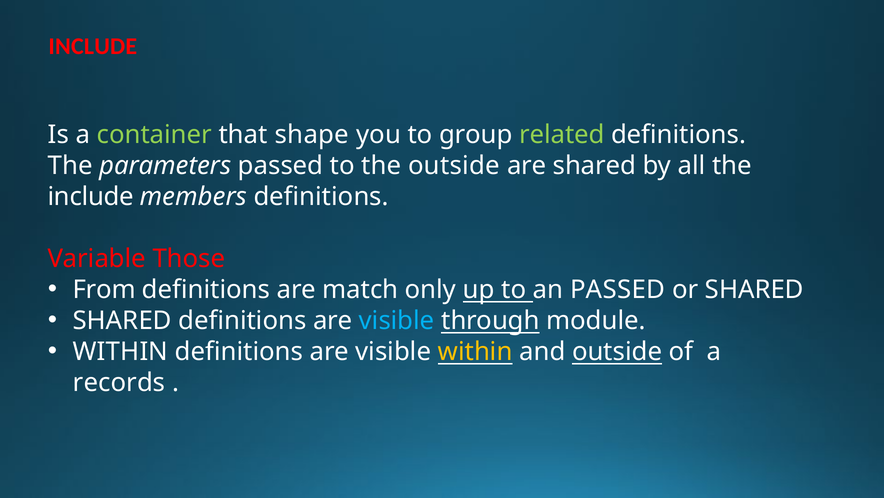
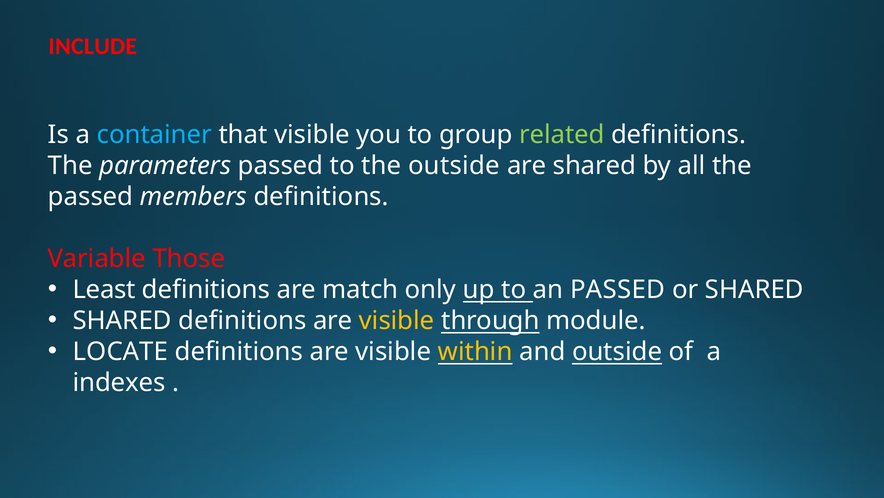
container colour: light green -> light blue (154, 135)
that shape: shape -> visible (312, 135)
include: include -> passed (91, 197)
From: From -> Least (104, 289)
visible colour: light blue -> yellow (397, 320)
WITHIN: WITHIN -> LOCATE (120, 351)
records: records -> indexes (119, 382)
